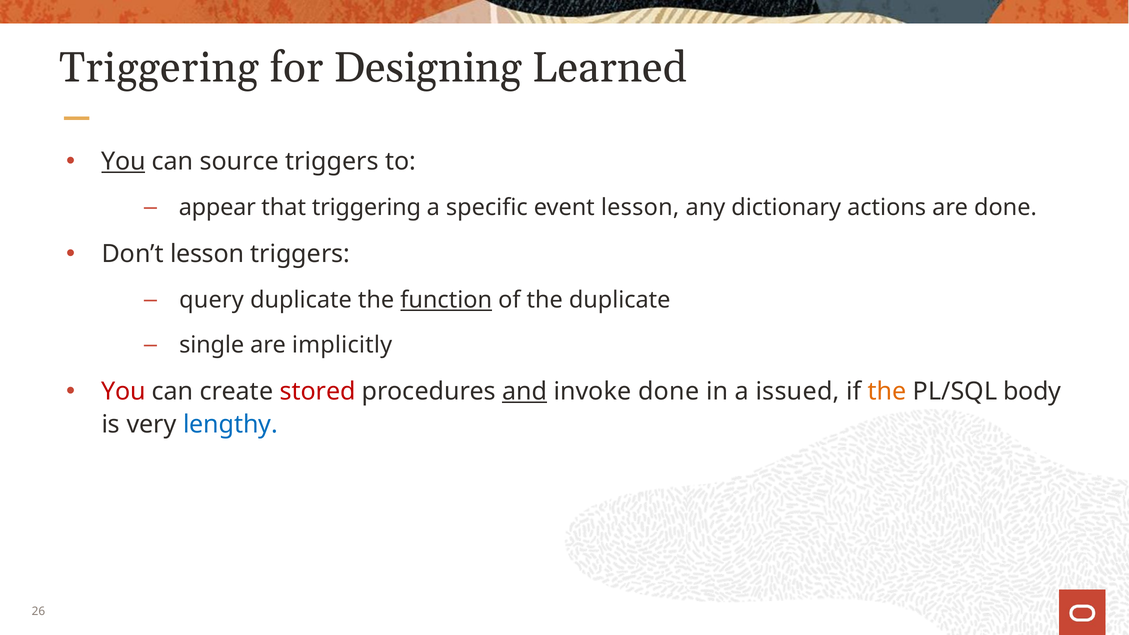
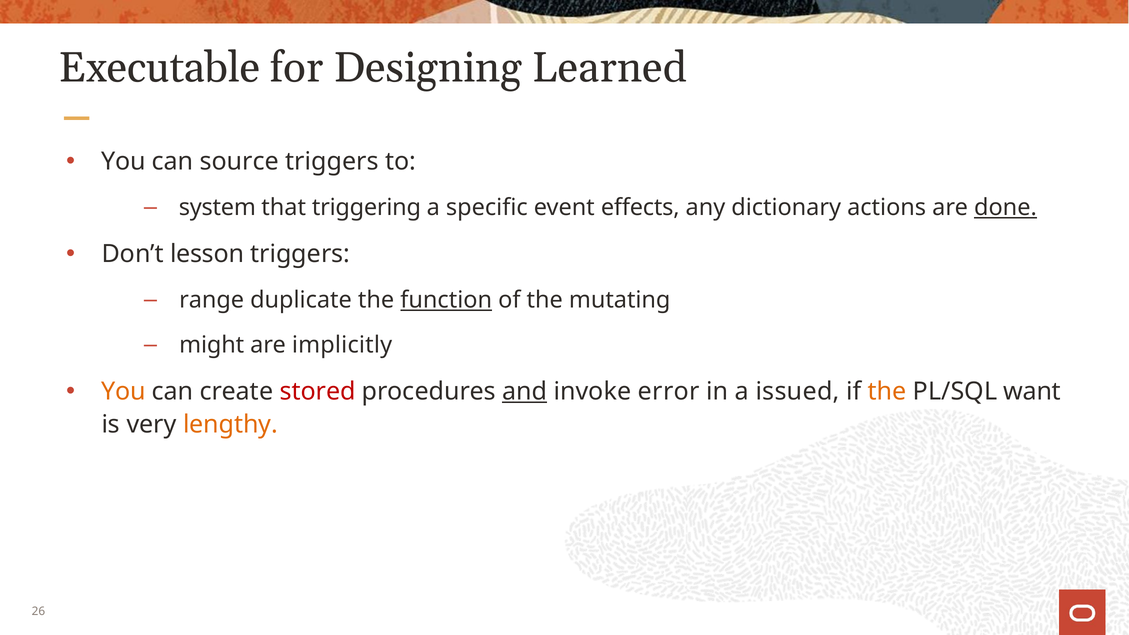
Triggering: Triggering -> Executable (160, 68)
You underline: present -> none (123, 162)
appear: appear -> system (217, 208)
event lesson: lesson -> effects (640, 208)
done underline: none -> present (1005, 208)
query: query -> range (212, 300)
the duplicate: duplicate -> mutating (620, 300)
single: single -> might (212, 345)
You colour: red -> orange (123, 392)
invoke done: done -> error (669, 392)
body: body -> want (1032, 392)
lengthy colour: blue -> orange (230, 425)
